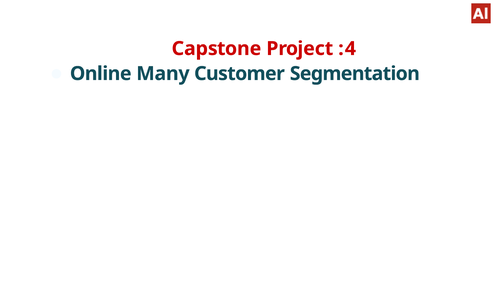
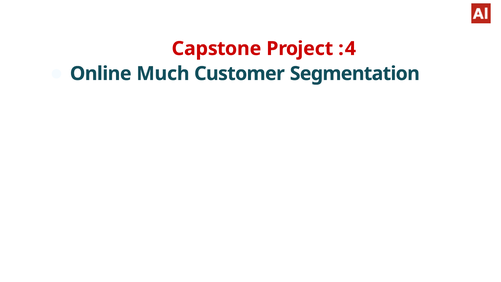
Many: Many -> Much (163, 74)
